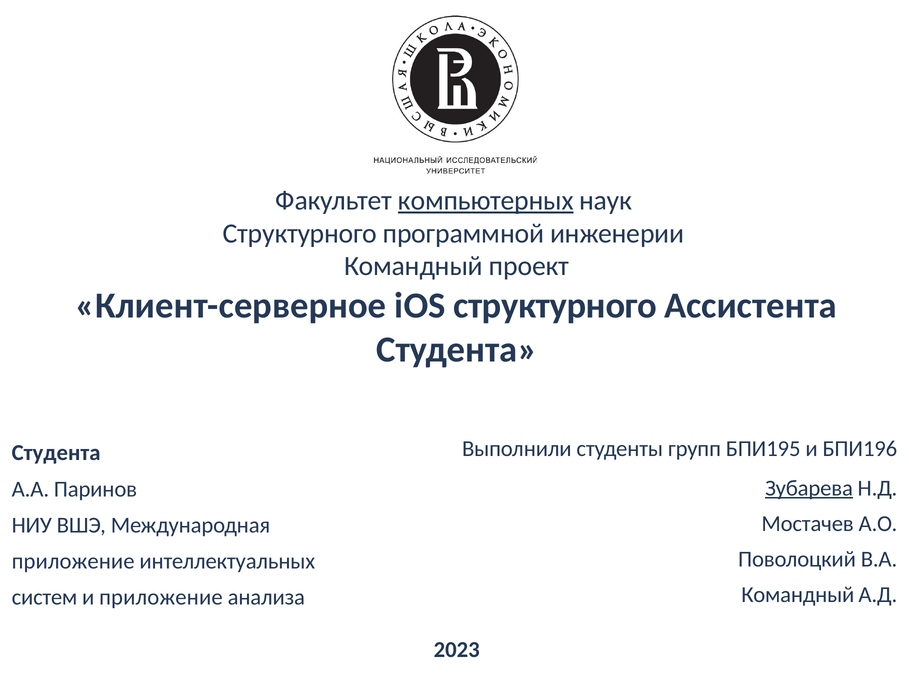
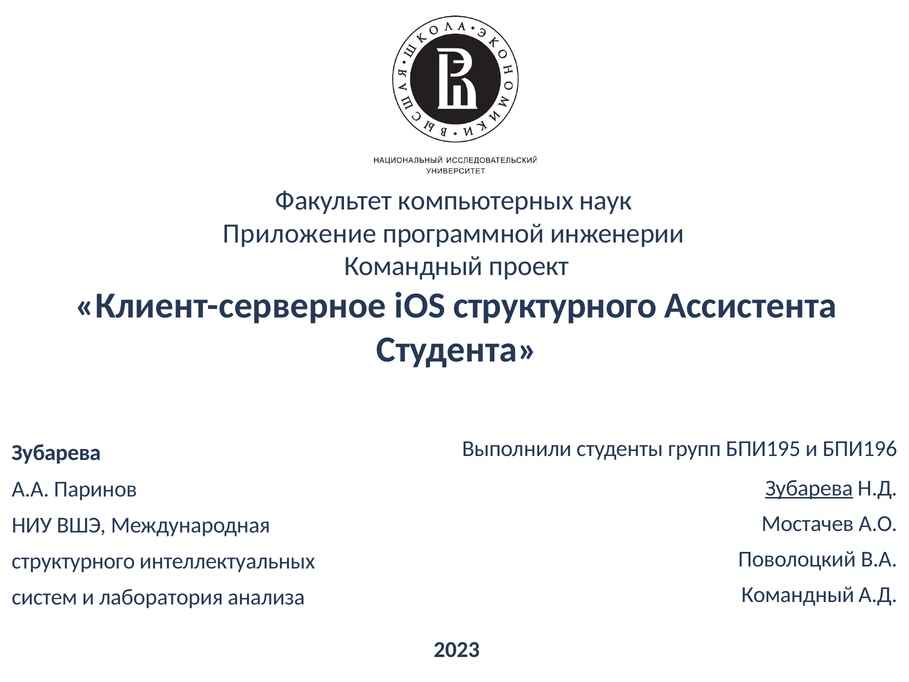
компьютерных underline: present -> none (486, 201)
Структурного: Структурного -> Приложение (300, 233)
Студента: Студента -> Зубарева (56, 453)
приложение: приложение -> структурного (73, 561)
и приложение: приложение -> лаборатория (161, 597)
